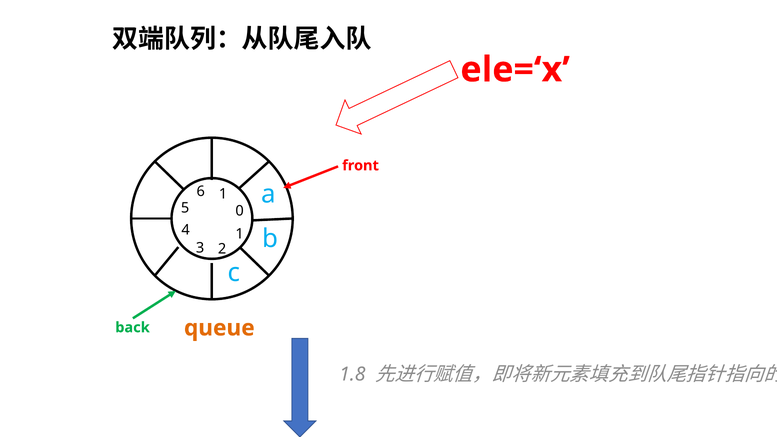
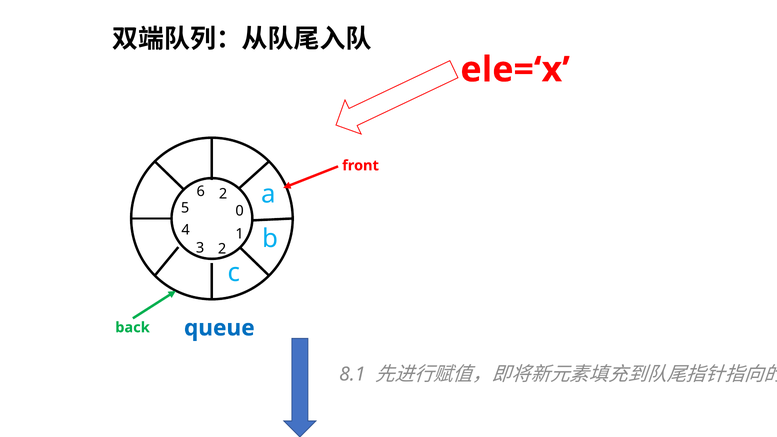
6 1: 1 -> 2 (223, 194)
queue colour: orange -> blue (219, 328)
1.8: 1.8 -> 8.1 (352, 374)
